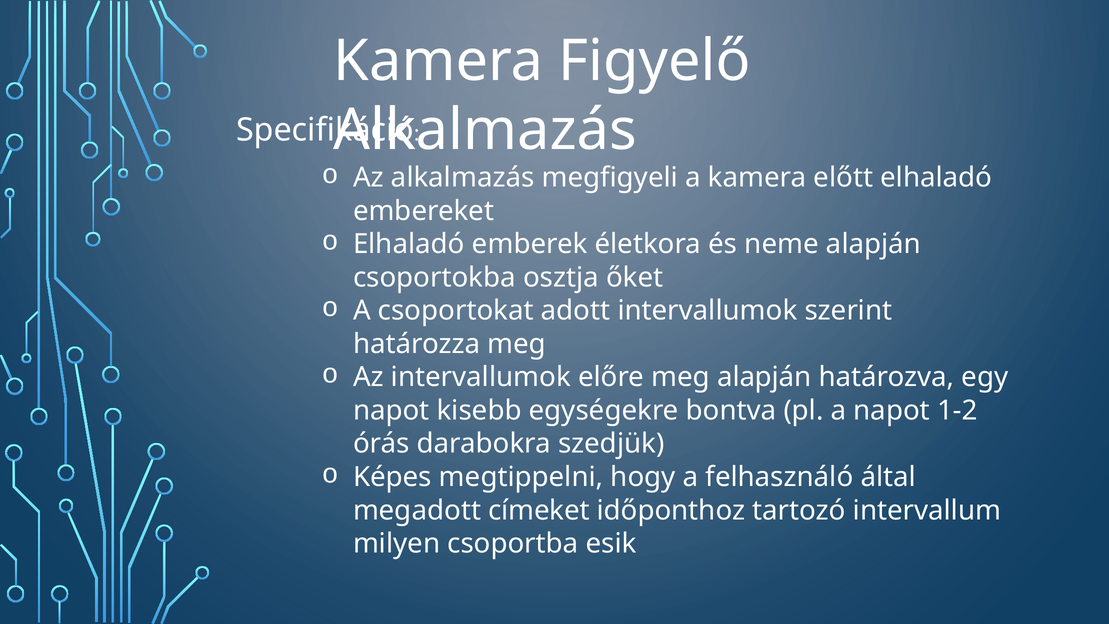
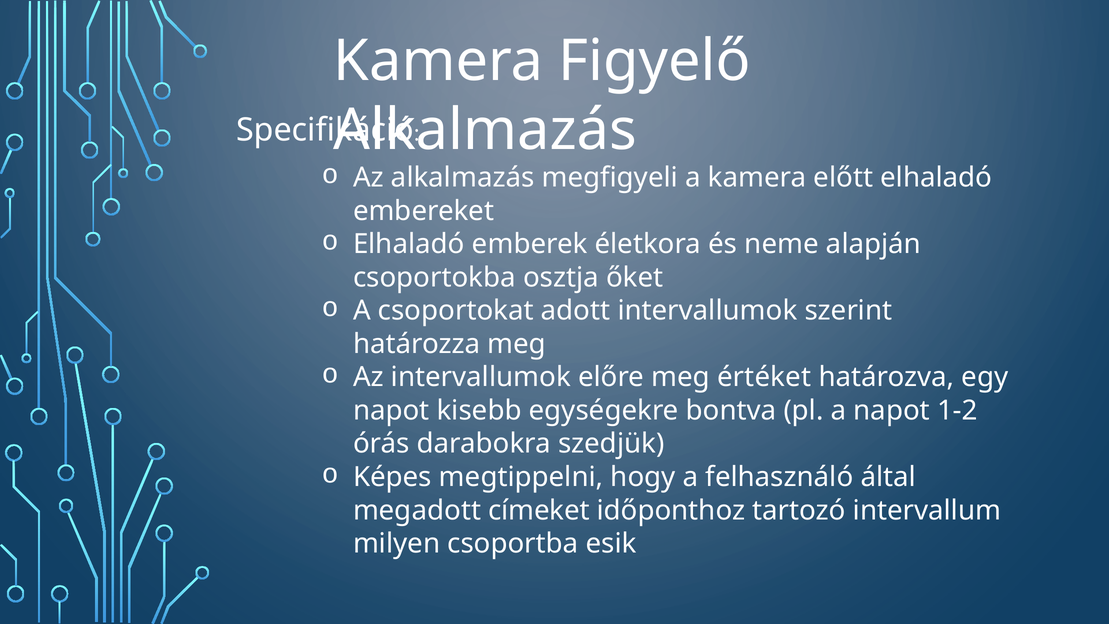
meg alapján: alapján -> értéket (764, 377)
